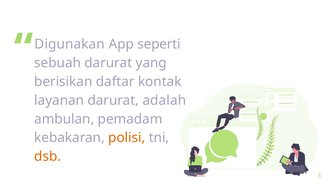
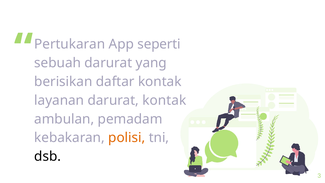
Digunakan: Digunakan -> Pertukaran (70, 44)
darurat adalah: adalah -> kontak (164, 100)
dsb colour: orange -> black (48, 156)
